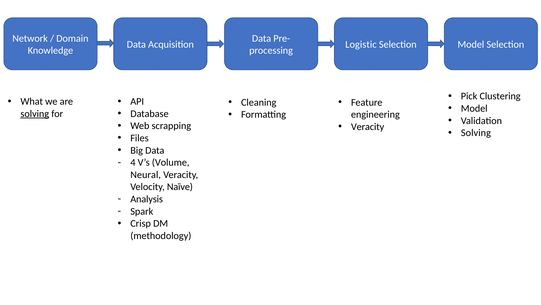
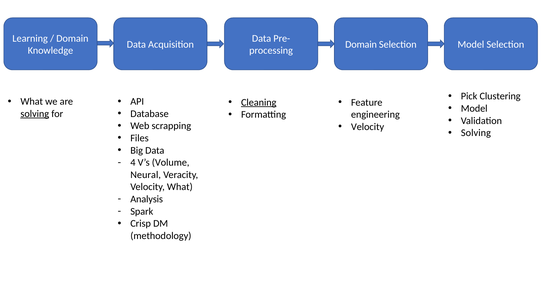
Network: Network -> Learning (30, 38)
Logistic: Logistic -> Domain (361, 44)
Cleaning underline: none -> present (259, 102)
Veracity: Veracity -> Velocity (368, 127)
Velocity Naïve: Naïve -> What (180, 187)
